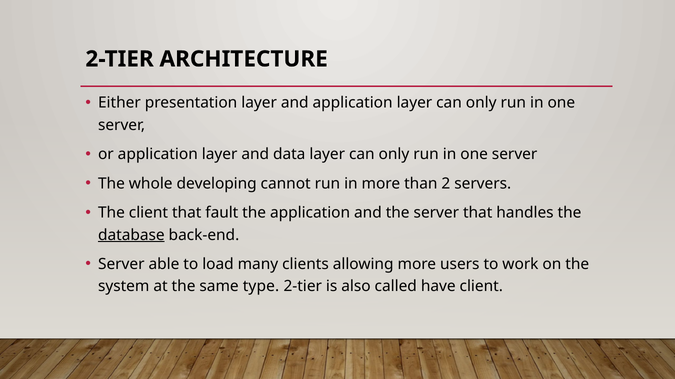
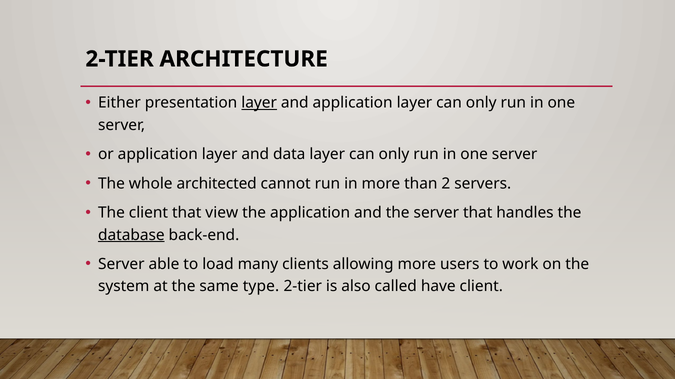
layer underline: none -> present (259, 103)
developing: developing -> architected (217, 184)
fault: fault -> view (222, 213)
